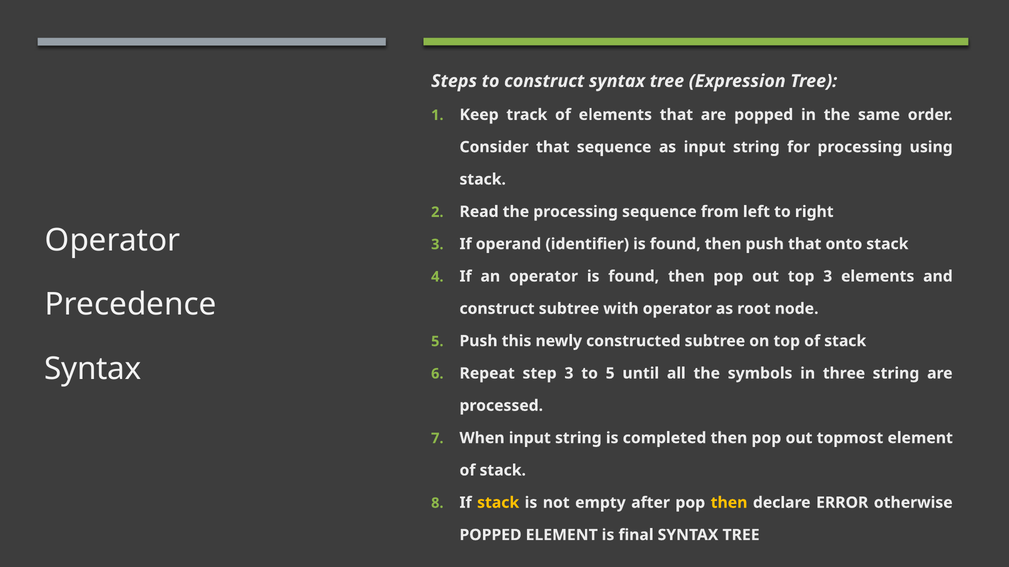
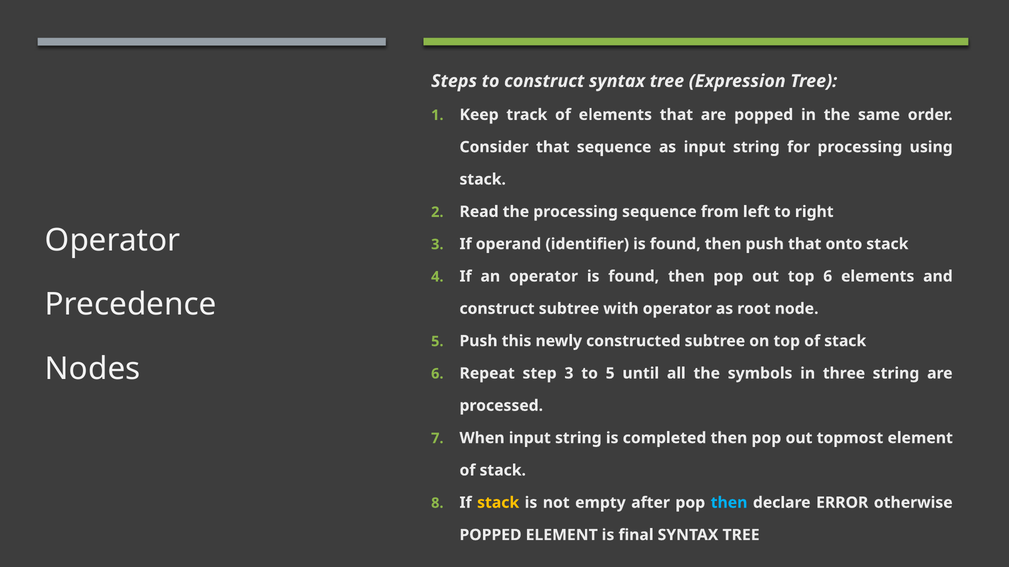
top 3: 3 -> 6 (828, 277)
Syntax: Syntax -> Nodes (93, 369)
then colour: yellow -> light blue (729, 503)
